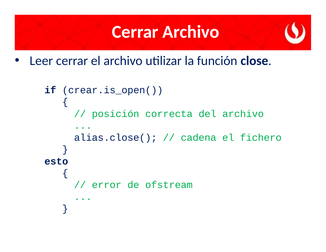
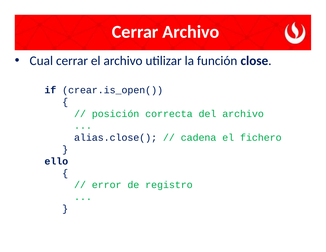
Leer: Leer -> Cual (41, 61)
esto: esto -> ello (56, 161)
ofstream: ofstream -> registro (169, 185)
